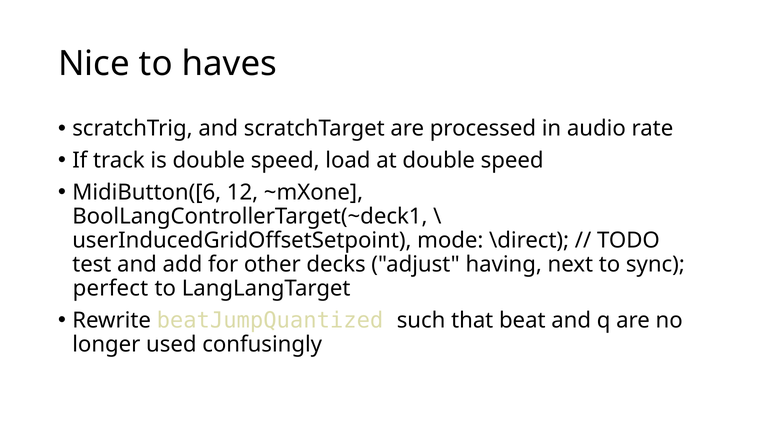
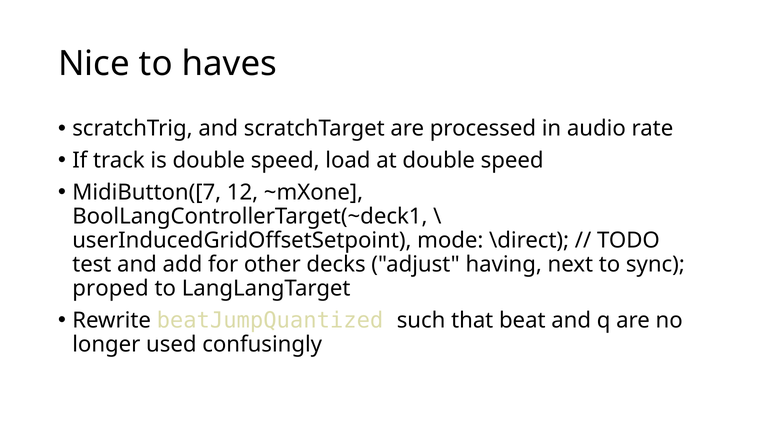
MidiButton([6: MidiButton([6 -> MidiButton([7 (147, 192)
perfect: perfect -> proped (111, 288)
